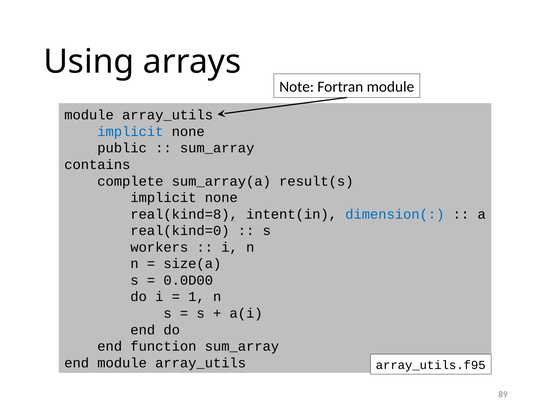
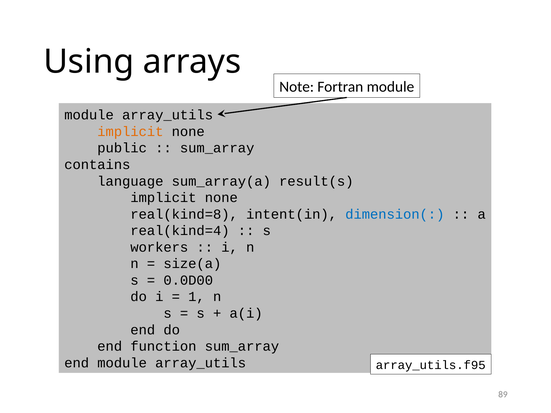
implicit colour: blue -> orange (130, 132)
complete: complete -> language (130, 181)
real(kind=0: real(kind=0 -> real(kind=4 (180, 231)
